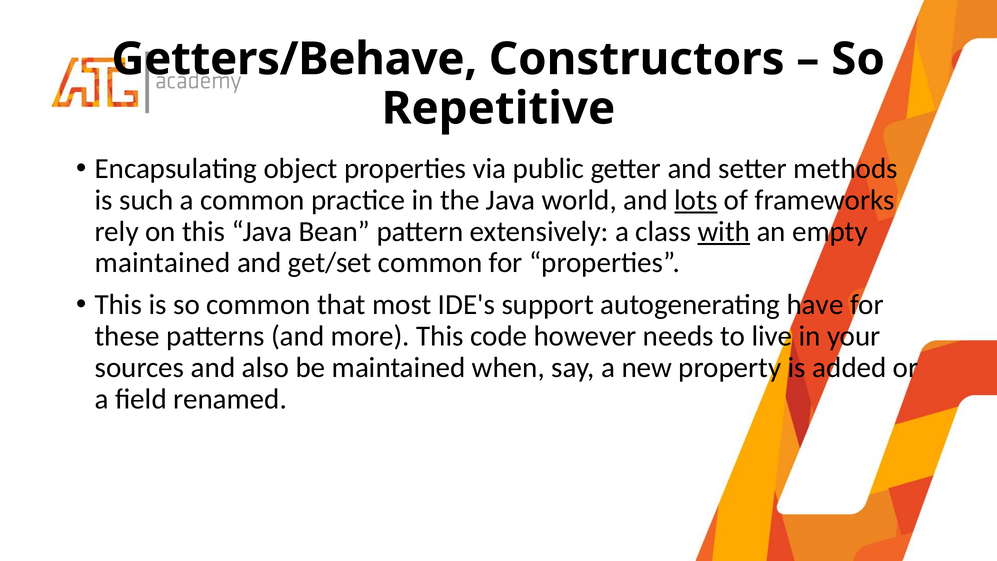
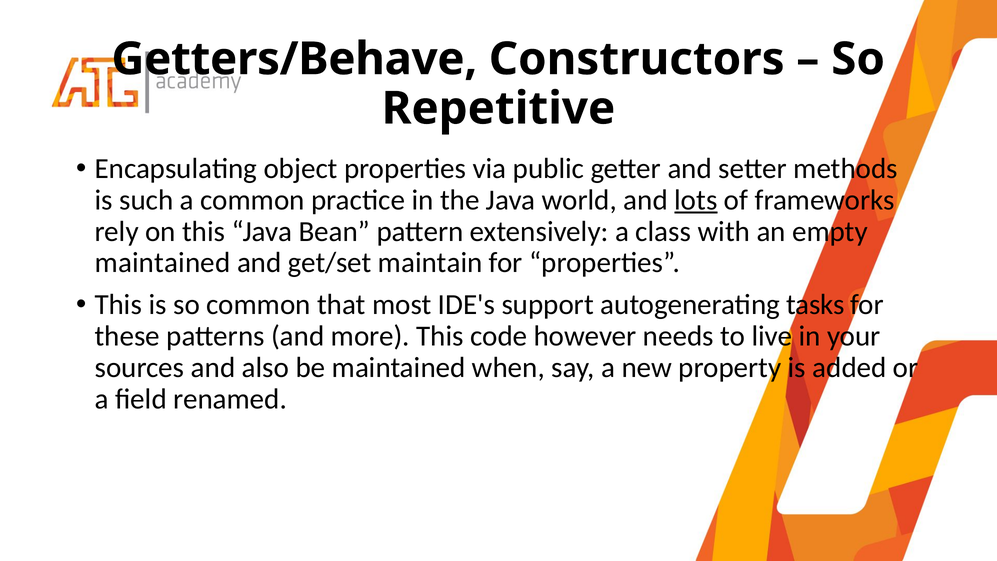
with underline: present -> none (724, 231)
get/set common: common -> maintain (430, 263)
have: have -> tasks (815, 305)
